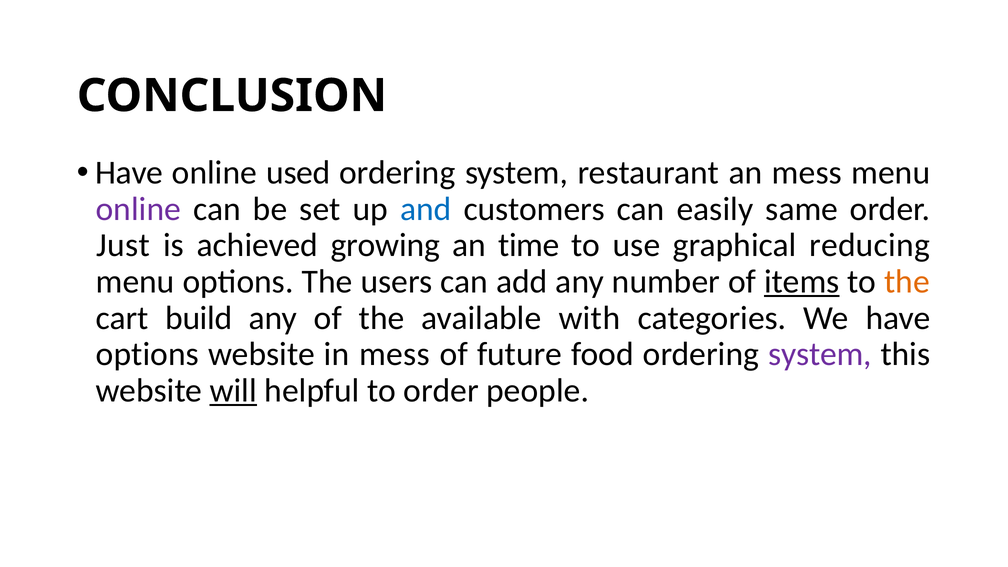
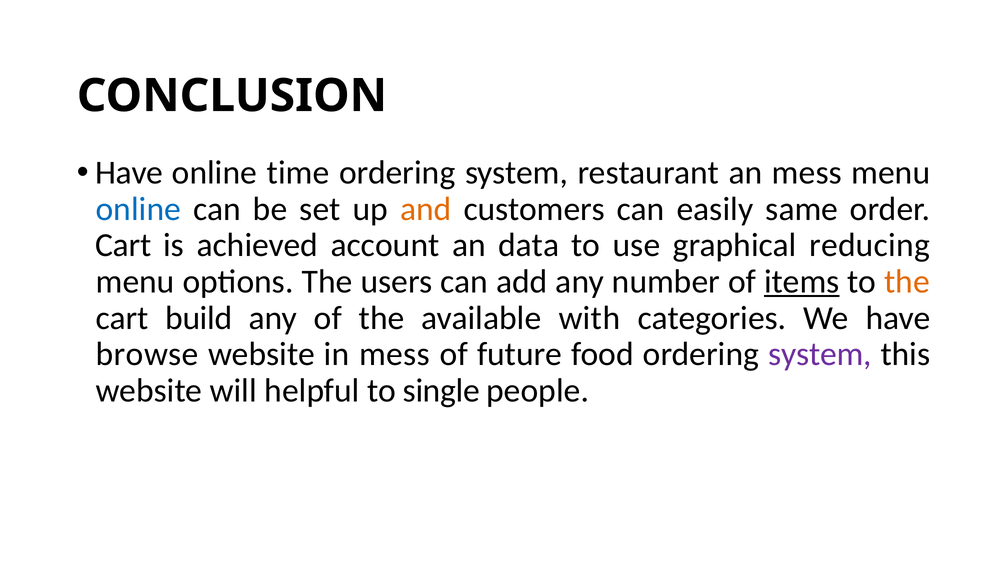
used: used -> time (298, 173)
online colour: purple -> blue (138, 209)
and colour: blue -> orange (426, 209)
Just: Just -> Cart (123, 245)
growing: growing -> account (385, 245)
time: time -> data (529, 245)
options: options -> browse (147, 354)
will underline: present -> none (233, 391)
to order: order -> single (441, 391)
